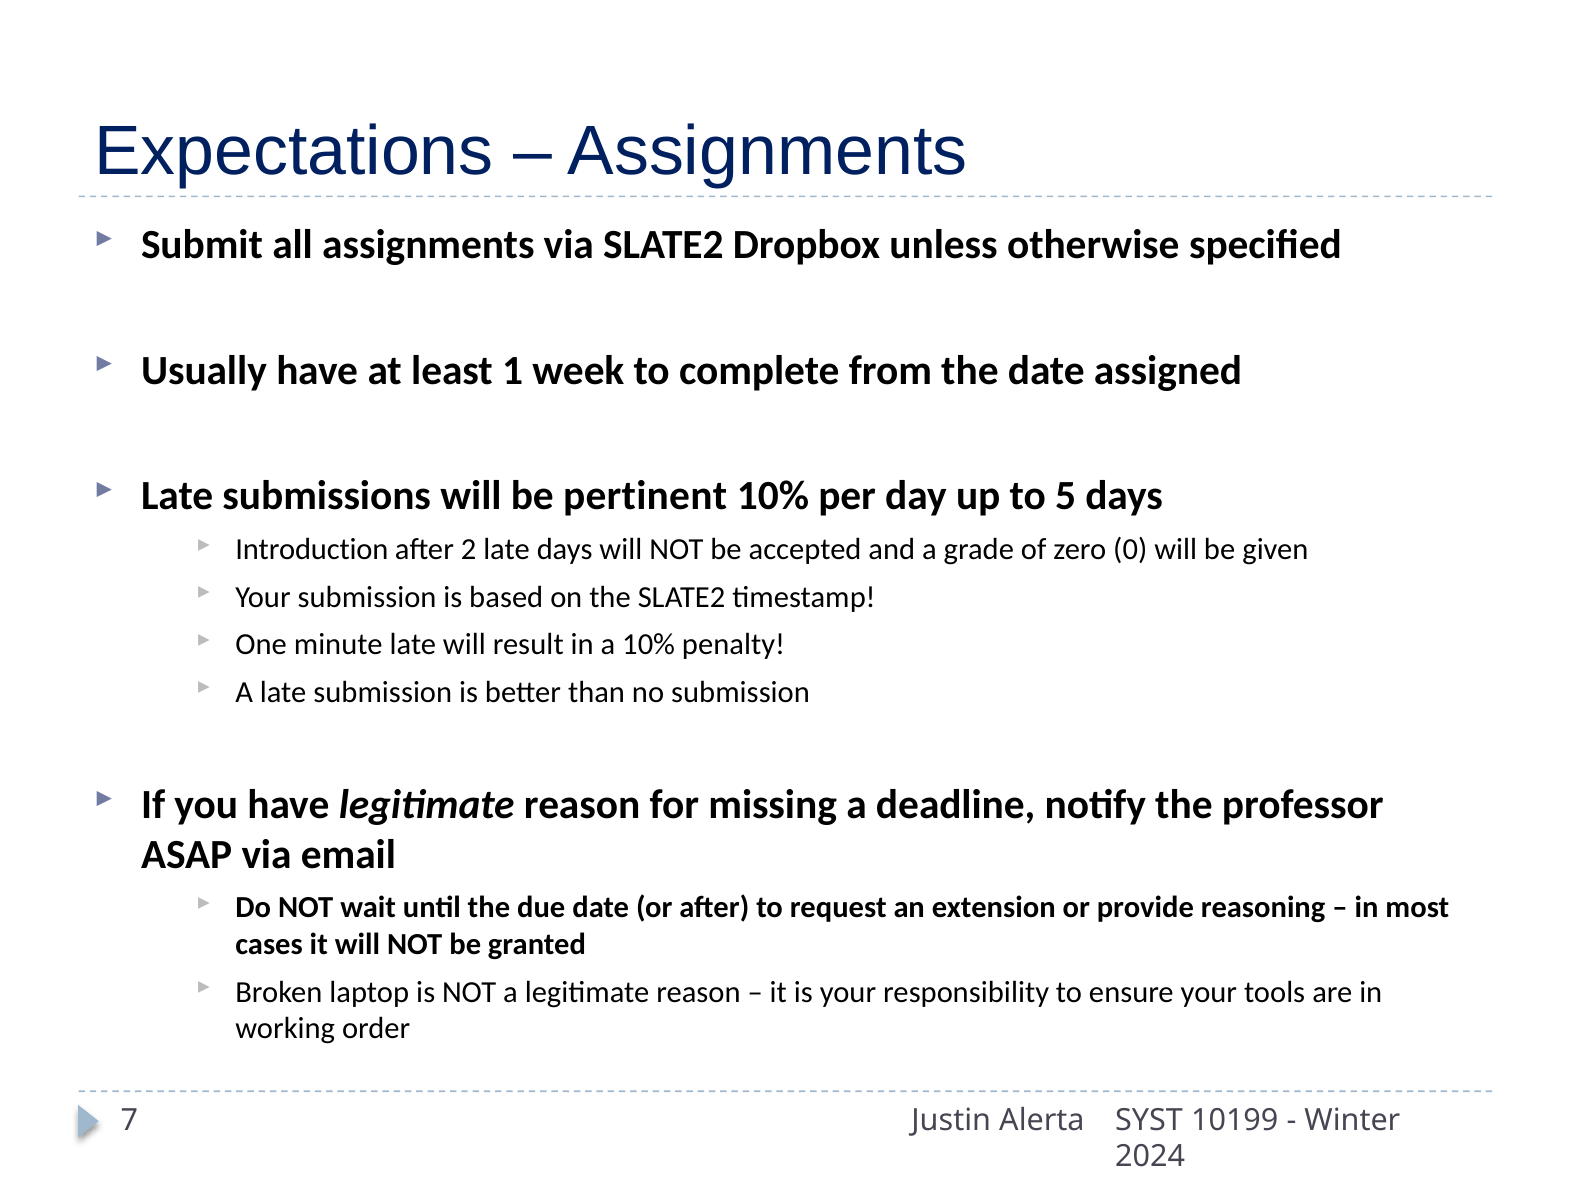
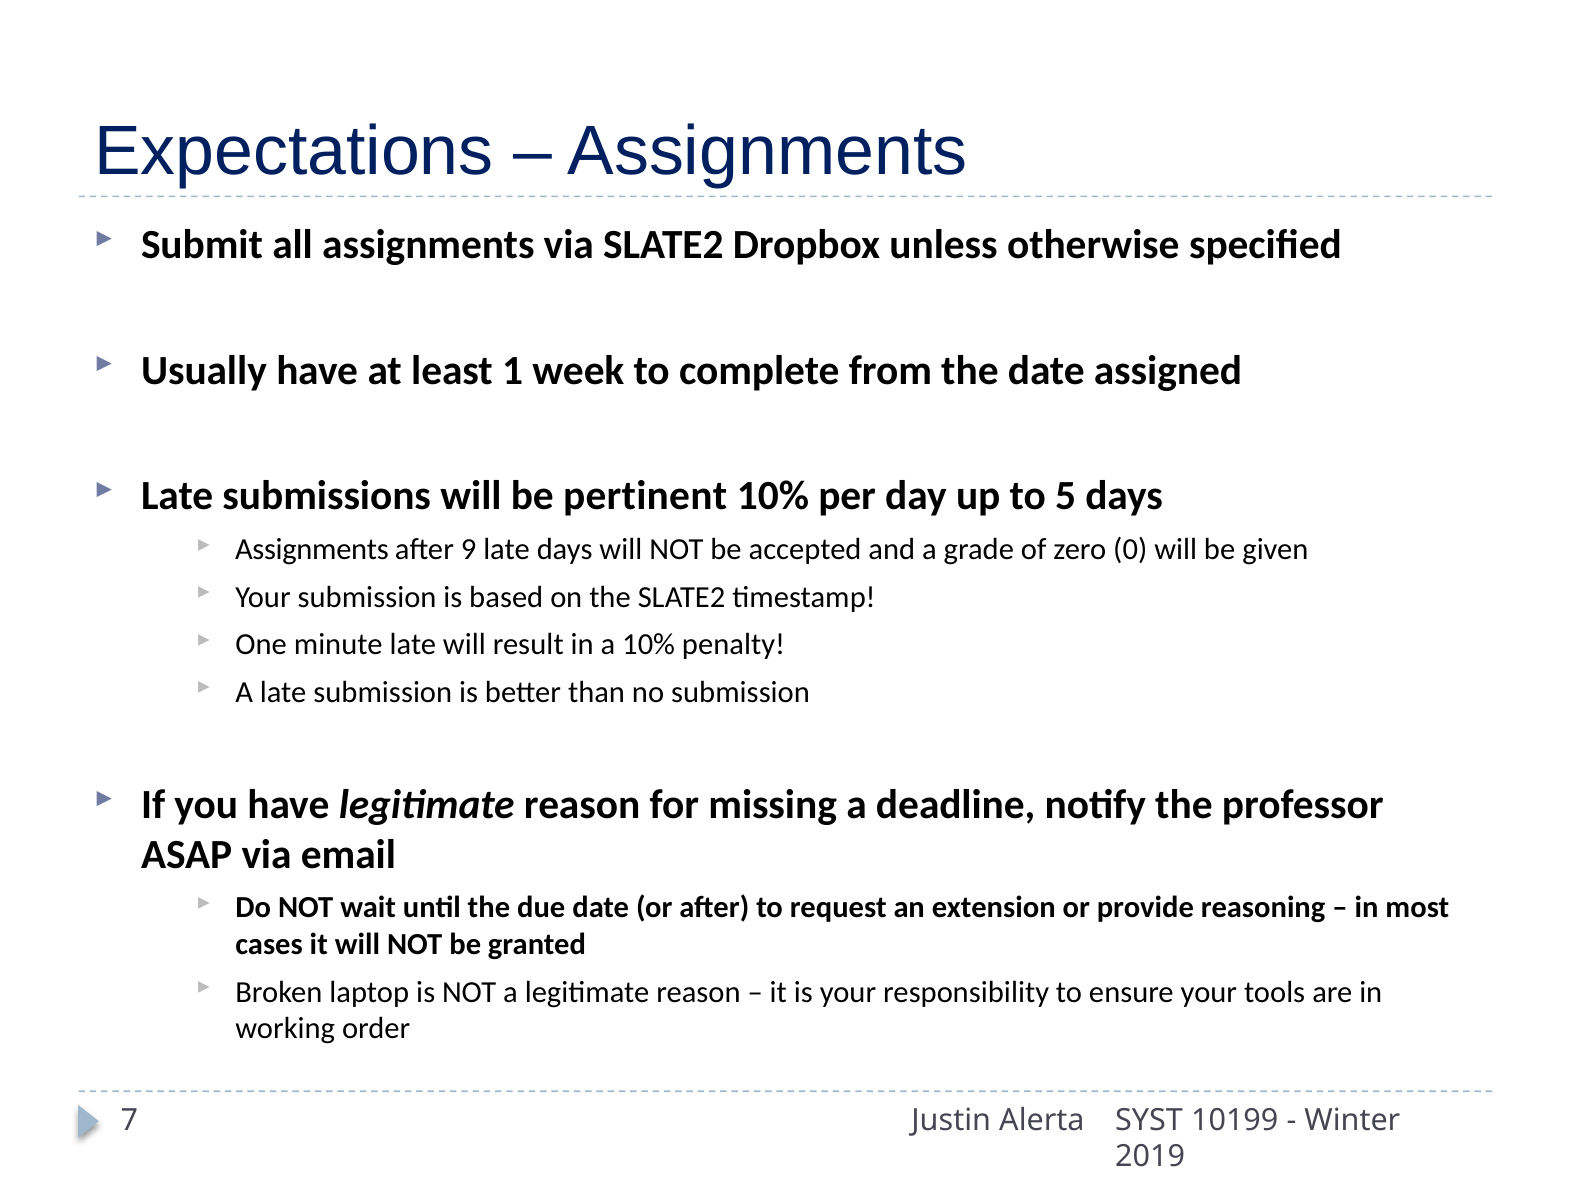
Introduction: Introduction -> Assignments (312, 550)
2: 2 -> 9 (469, 550)
2024: 2024 -> 2019 (1150, 1157)
